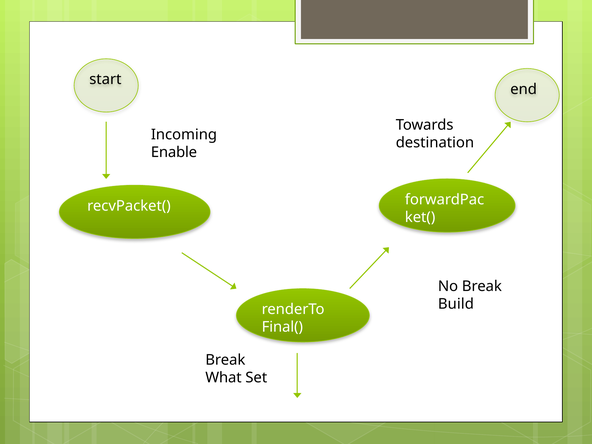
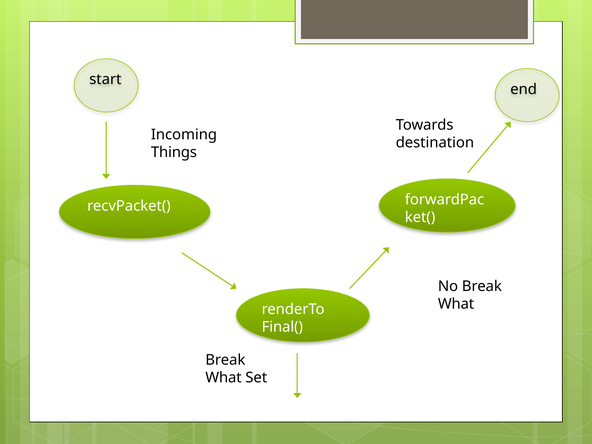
Enable: Enable -> Things (174, 152)
Build: Build -> What (456, 304)
